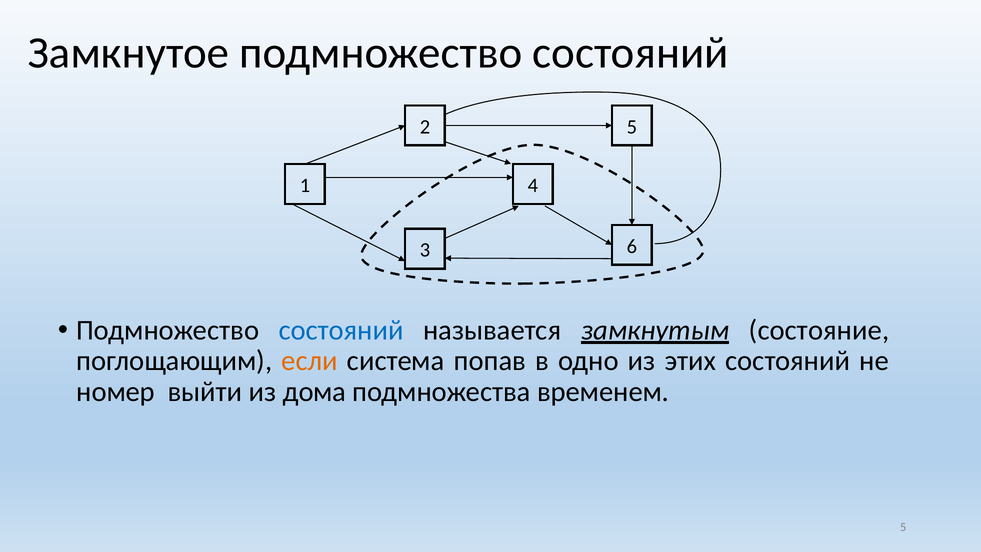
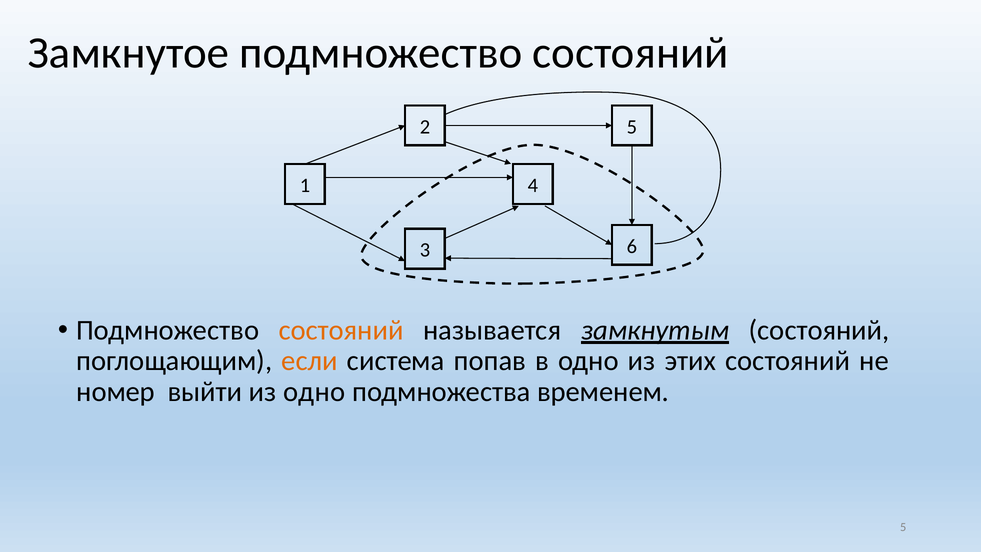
состояний colour: blue -> orange (341, 330)
замкнутым состояние: состояние -> состояний (819, 330)
из дома: дома -> одно (314, 392)
